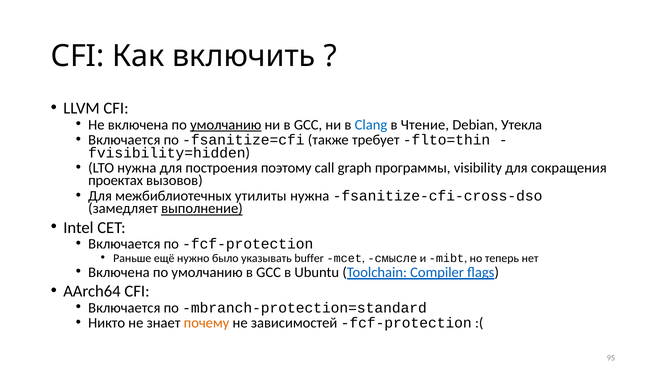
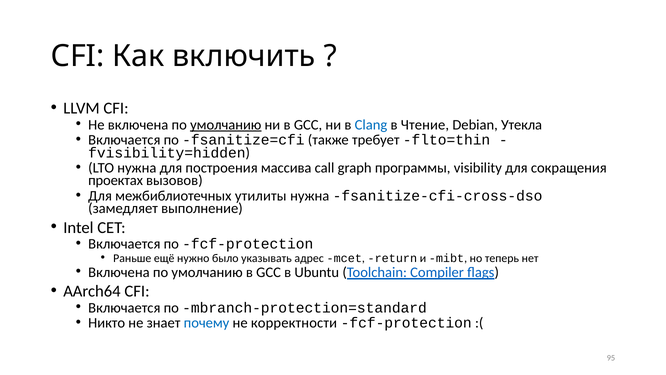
поэтому: поэтому -> массива (286, 168)
выполнение underline: present -> none (202, 208)
buffer: buffer -> адрес (309, 258)
смысле: смысле -> return (392, 258)
почему colour: orange -> blue (207, 323)
зависимостей: зависимостей -> корректности (294, 323)
